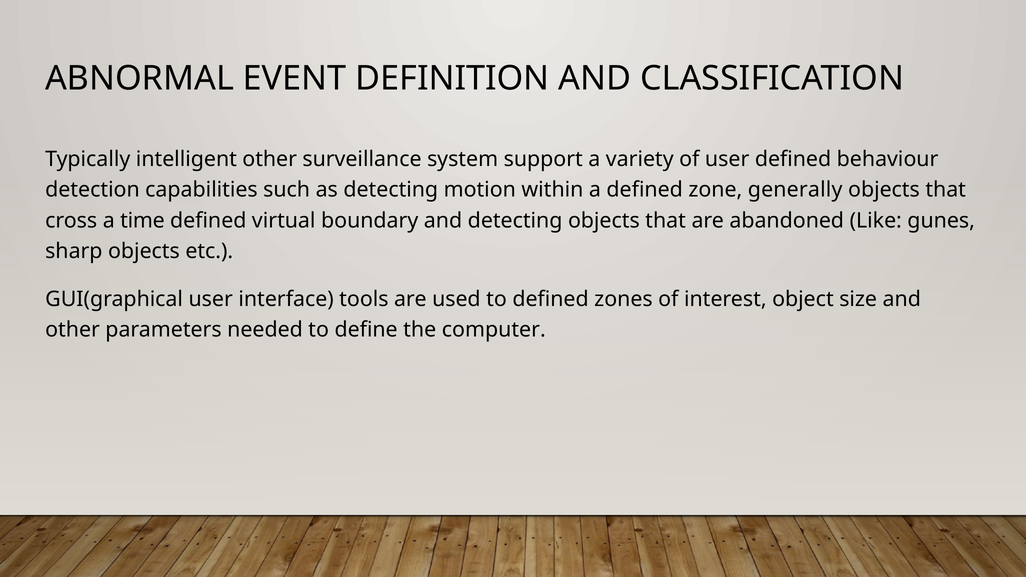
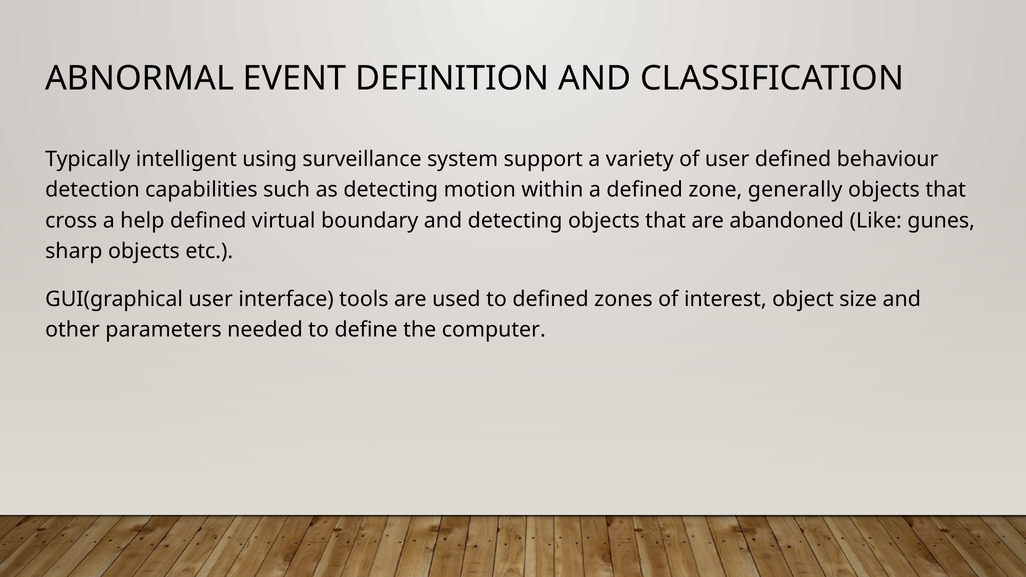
intelligent other: other -> using (270, 159)
time: time -> help (142, 221)
